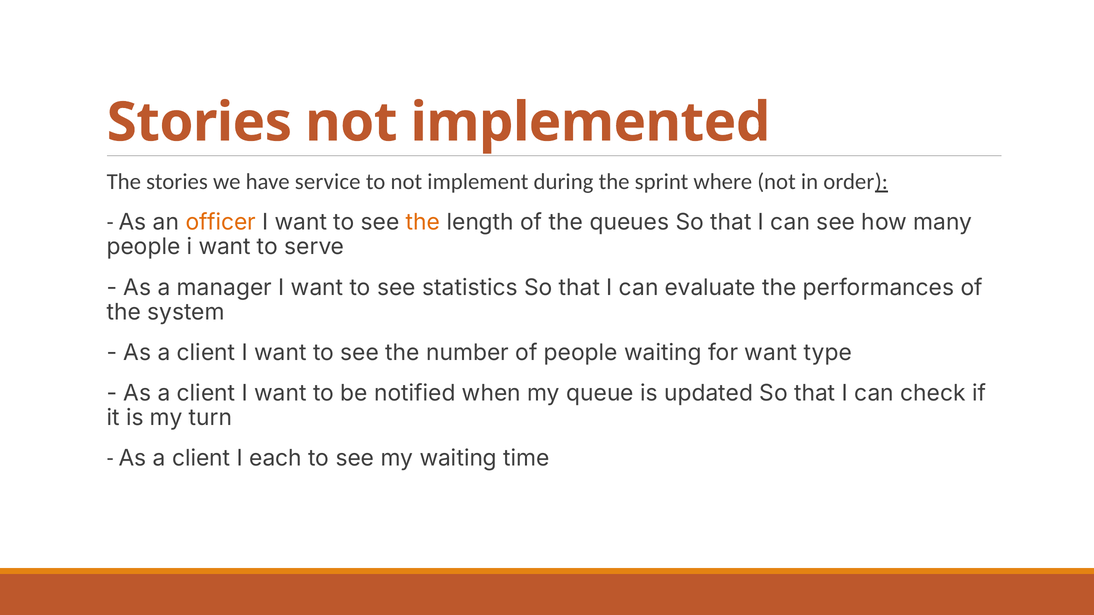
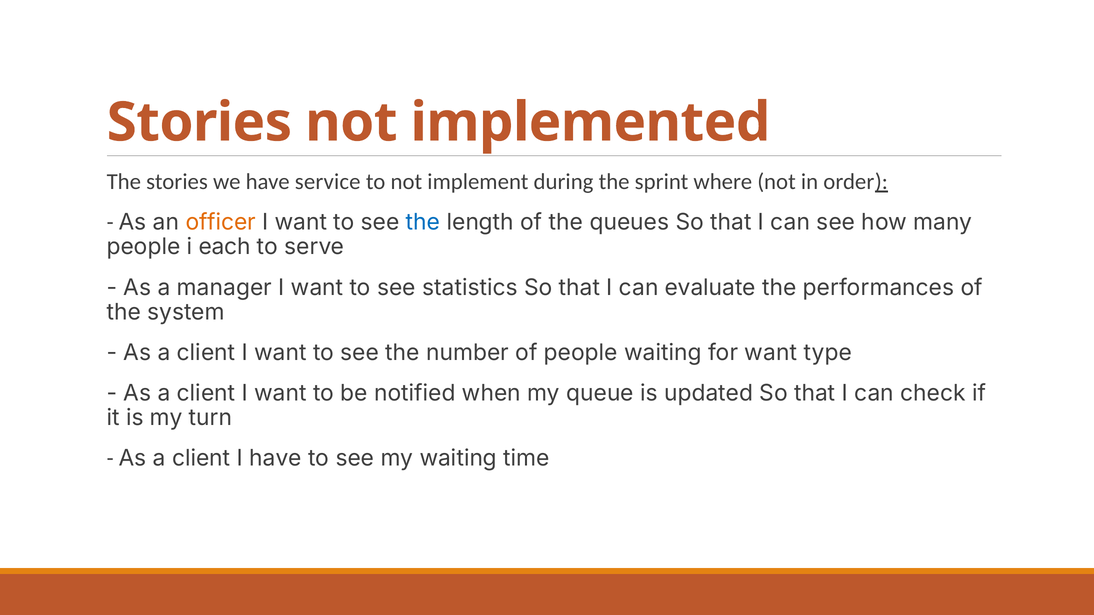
the colour: orange -> blue (423, 222)
people i want: want -> each (225, 247)
I each: each -> have (276, 459)
